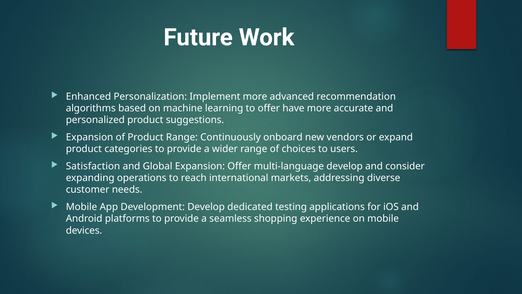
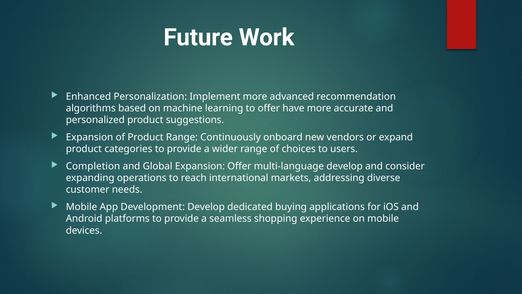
Satisfaction: Satisfaction -> Completion (93, 166)
testing: testing -> buying (291, 207)
